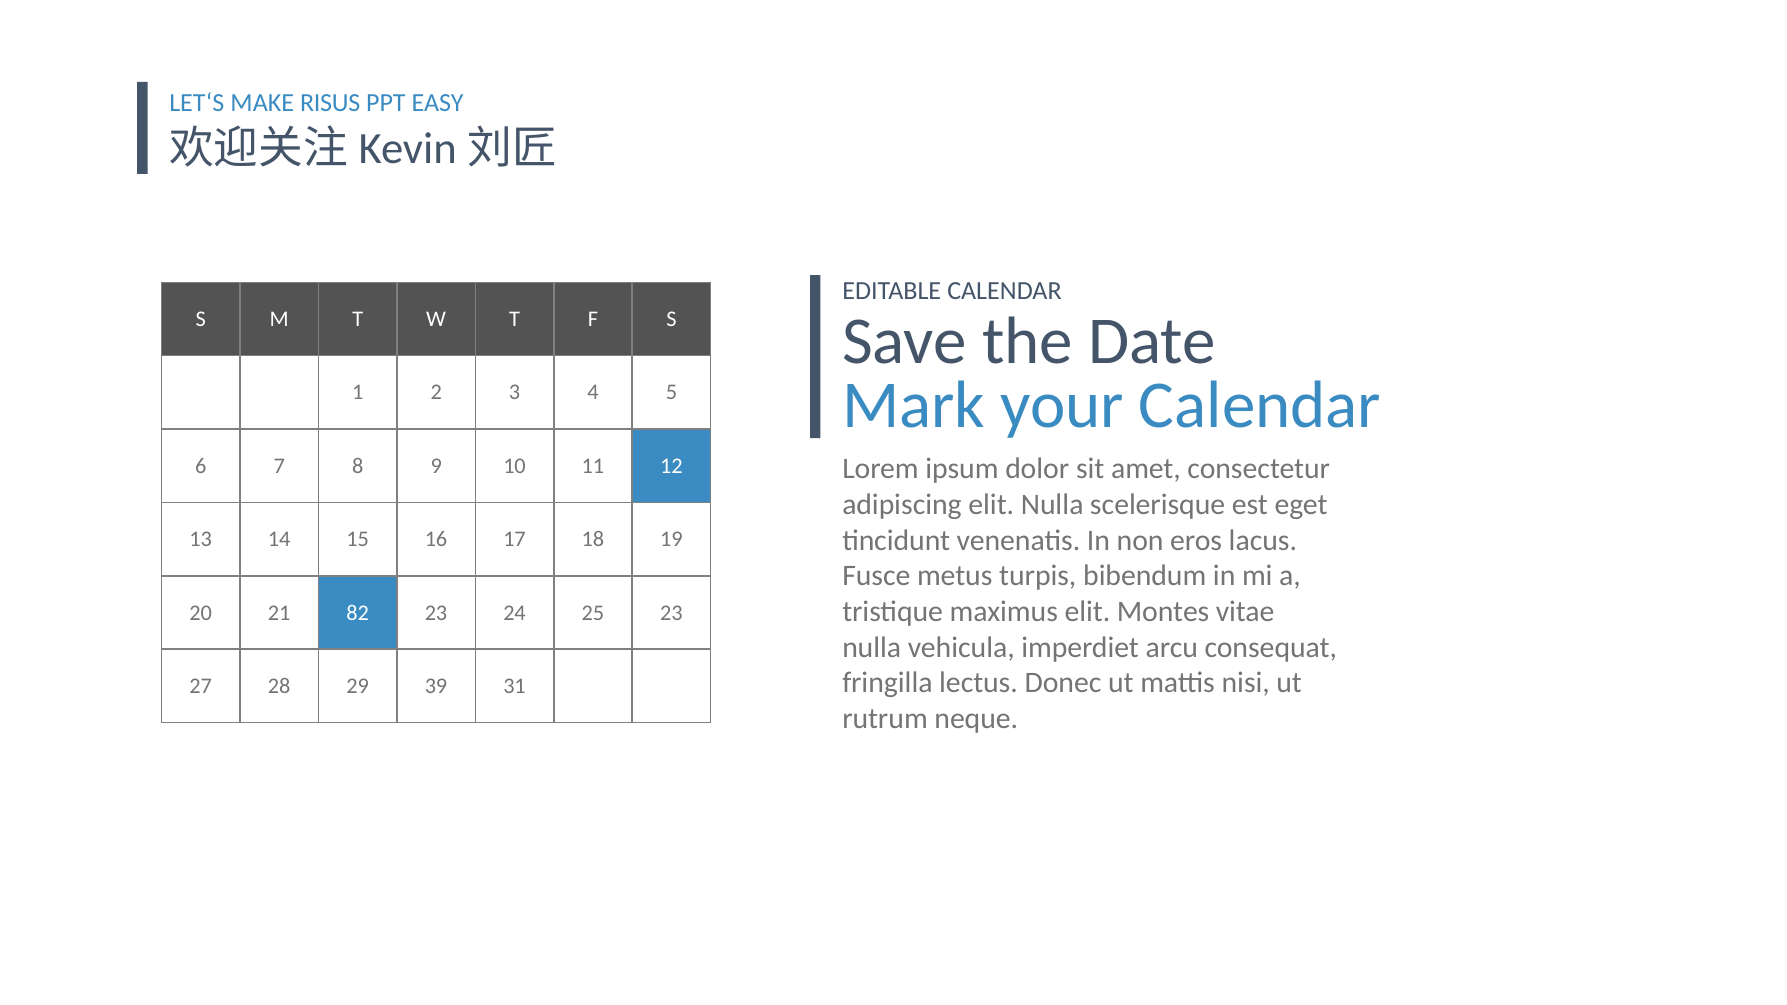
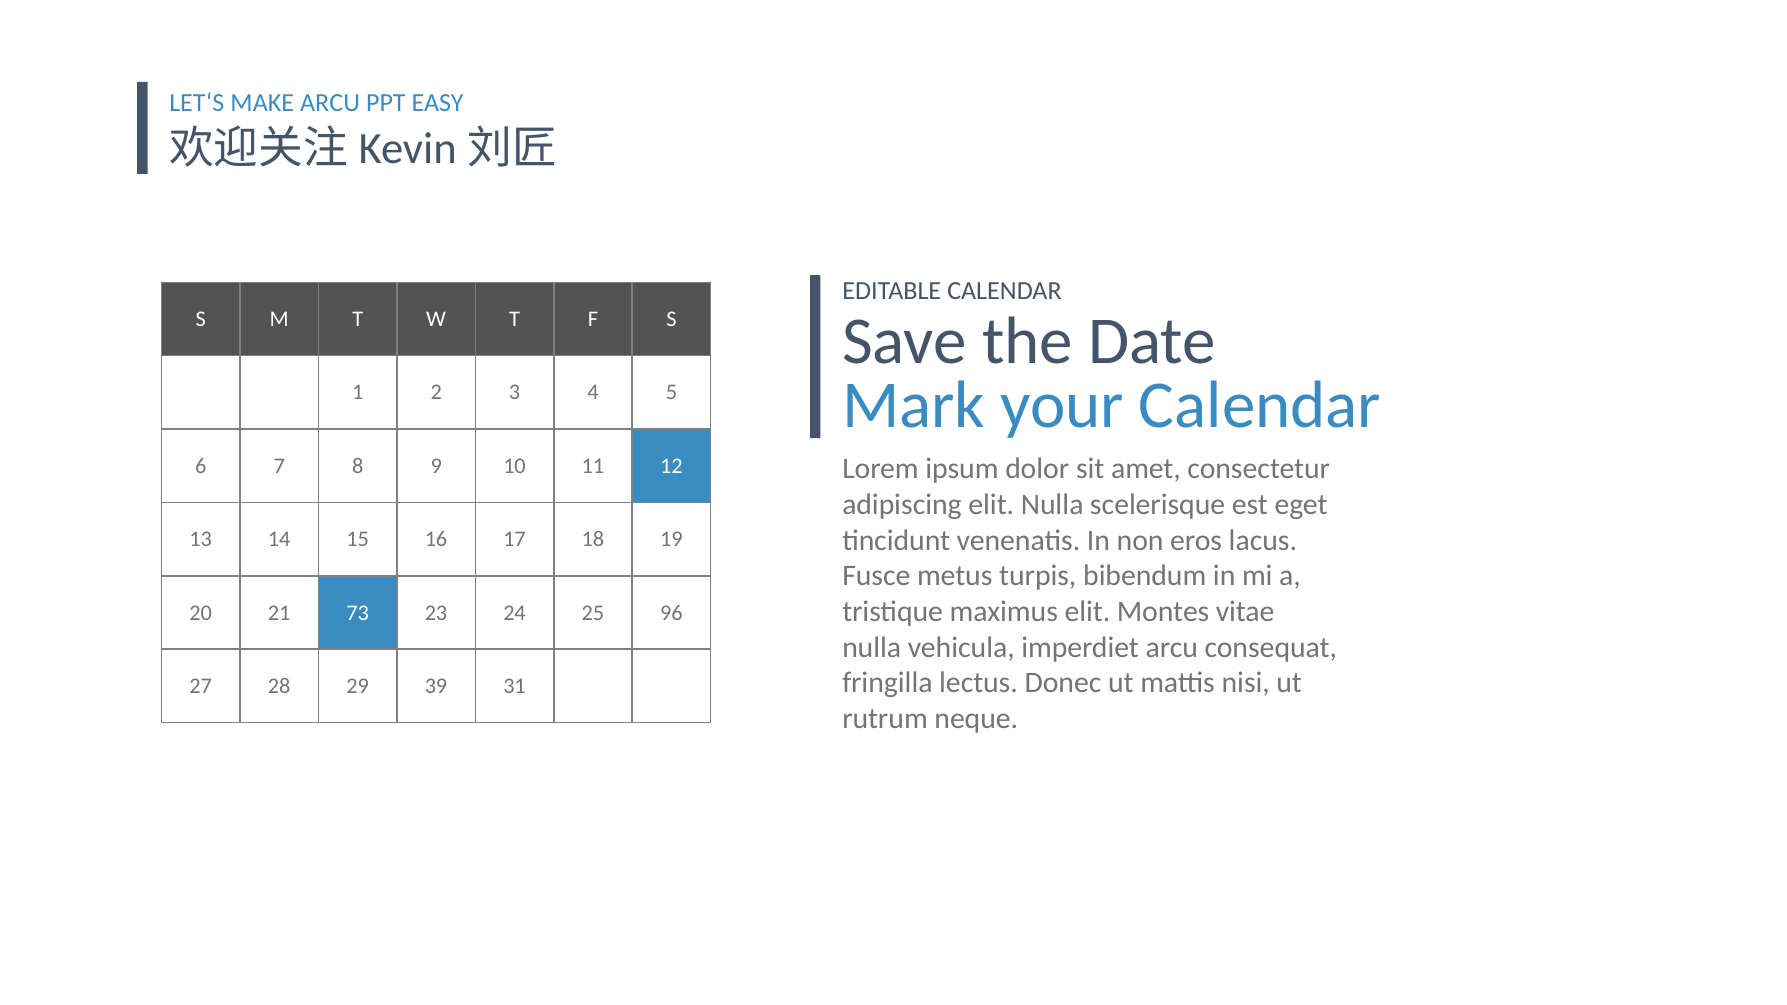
MAKE RISUS: RISUS -> ARCU (330, 103)
82: 82 -> 73 (358, 613)
25 23: 23 -> 96 (671, 613)
